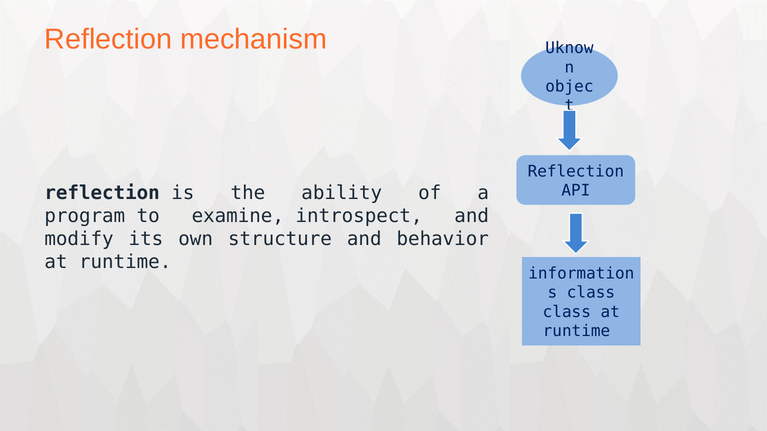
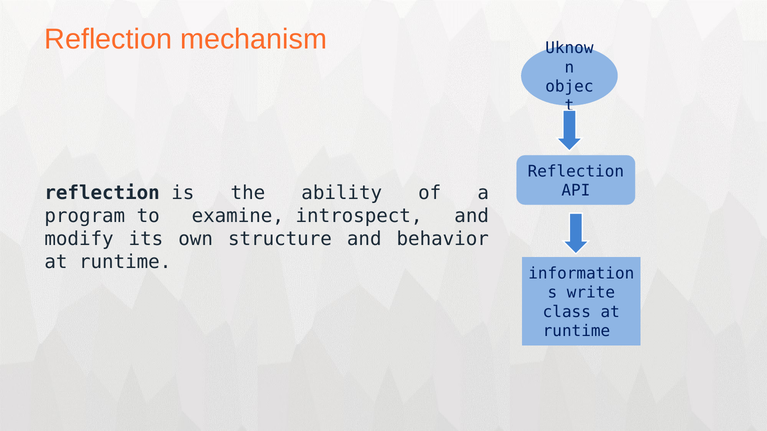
class: class -> write (591, 293)
